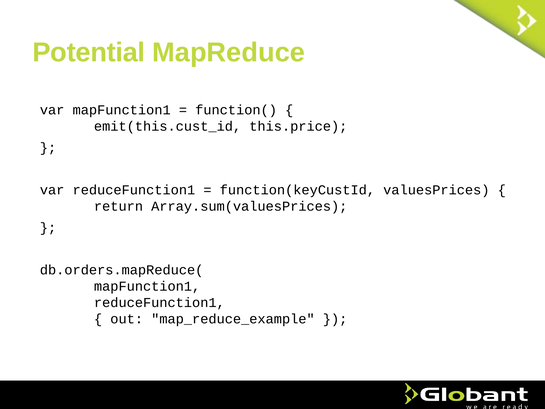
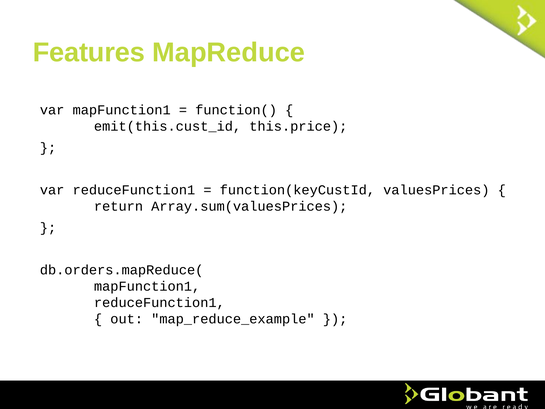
Potential: Potential -> Features (89, 52)
